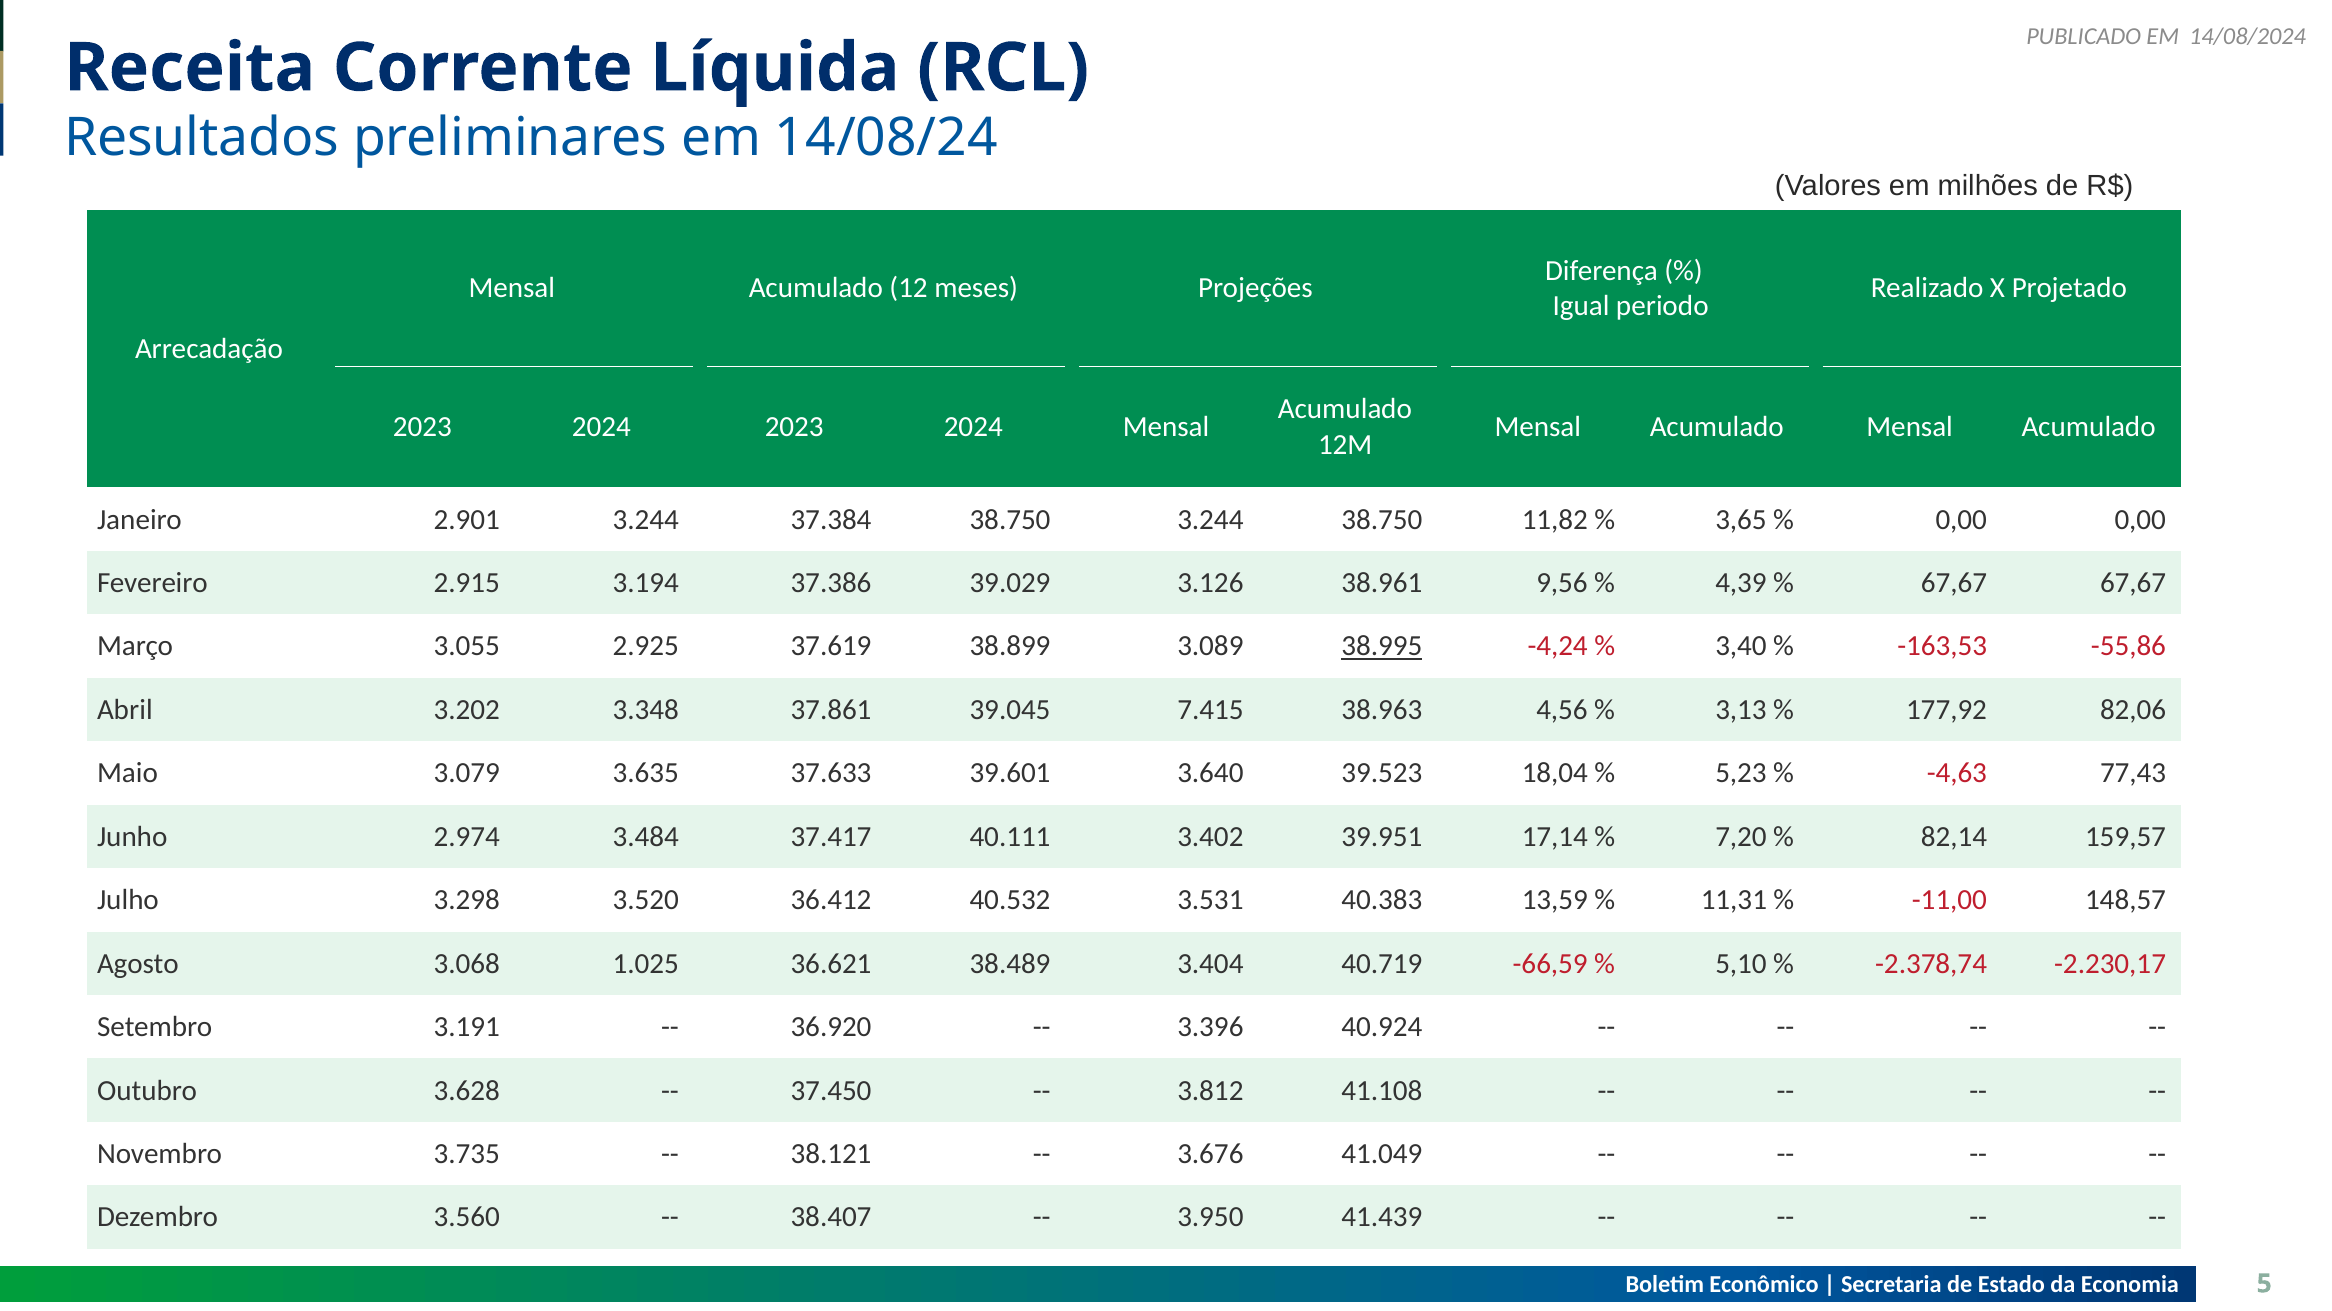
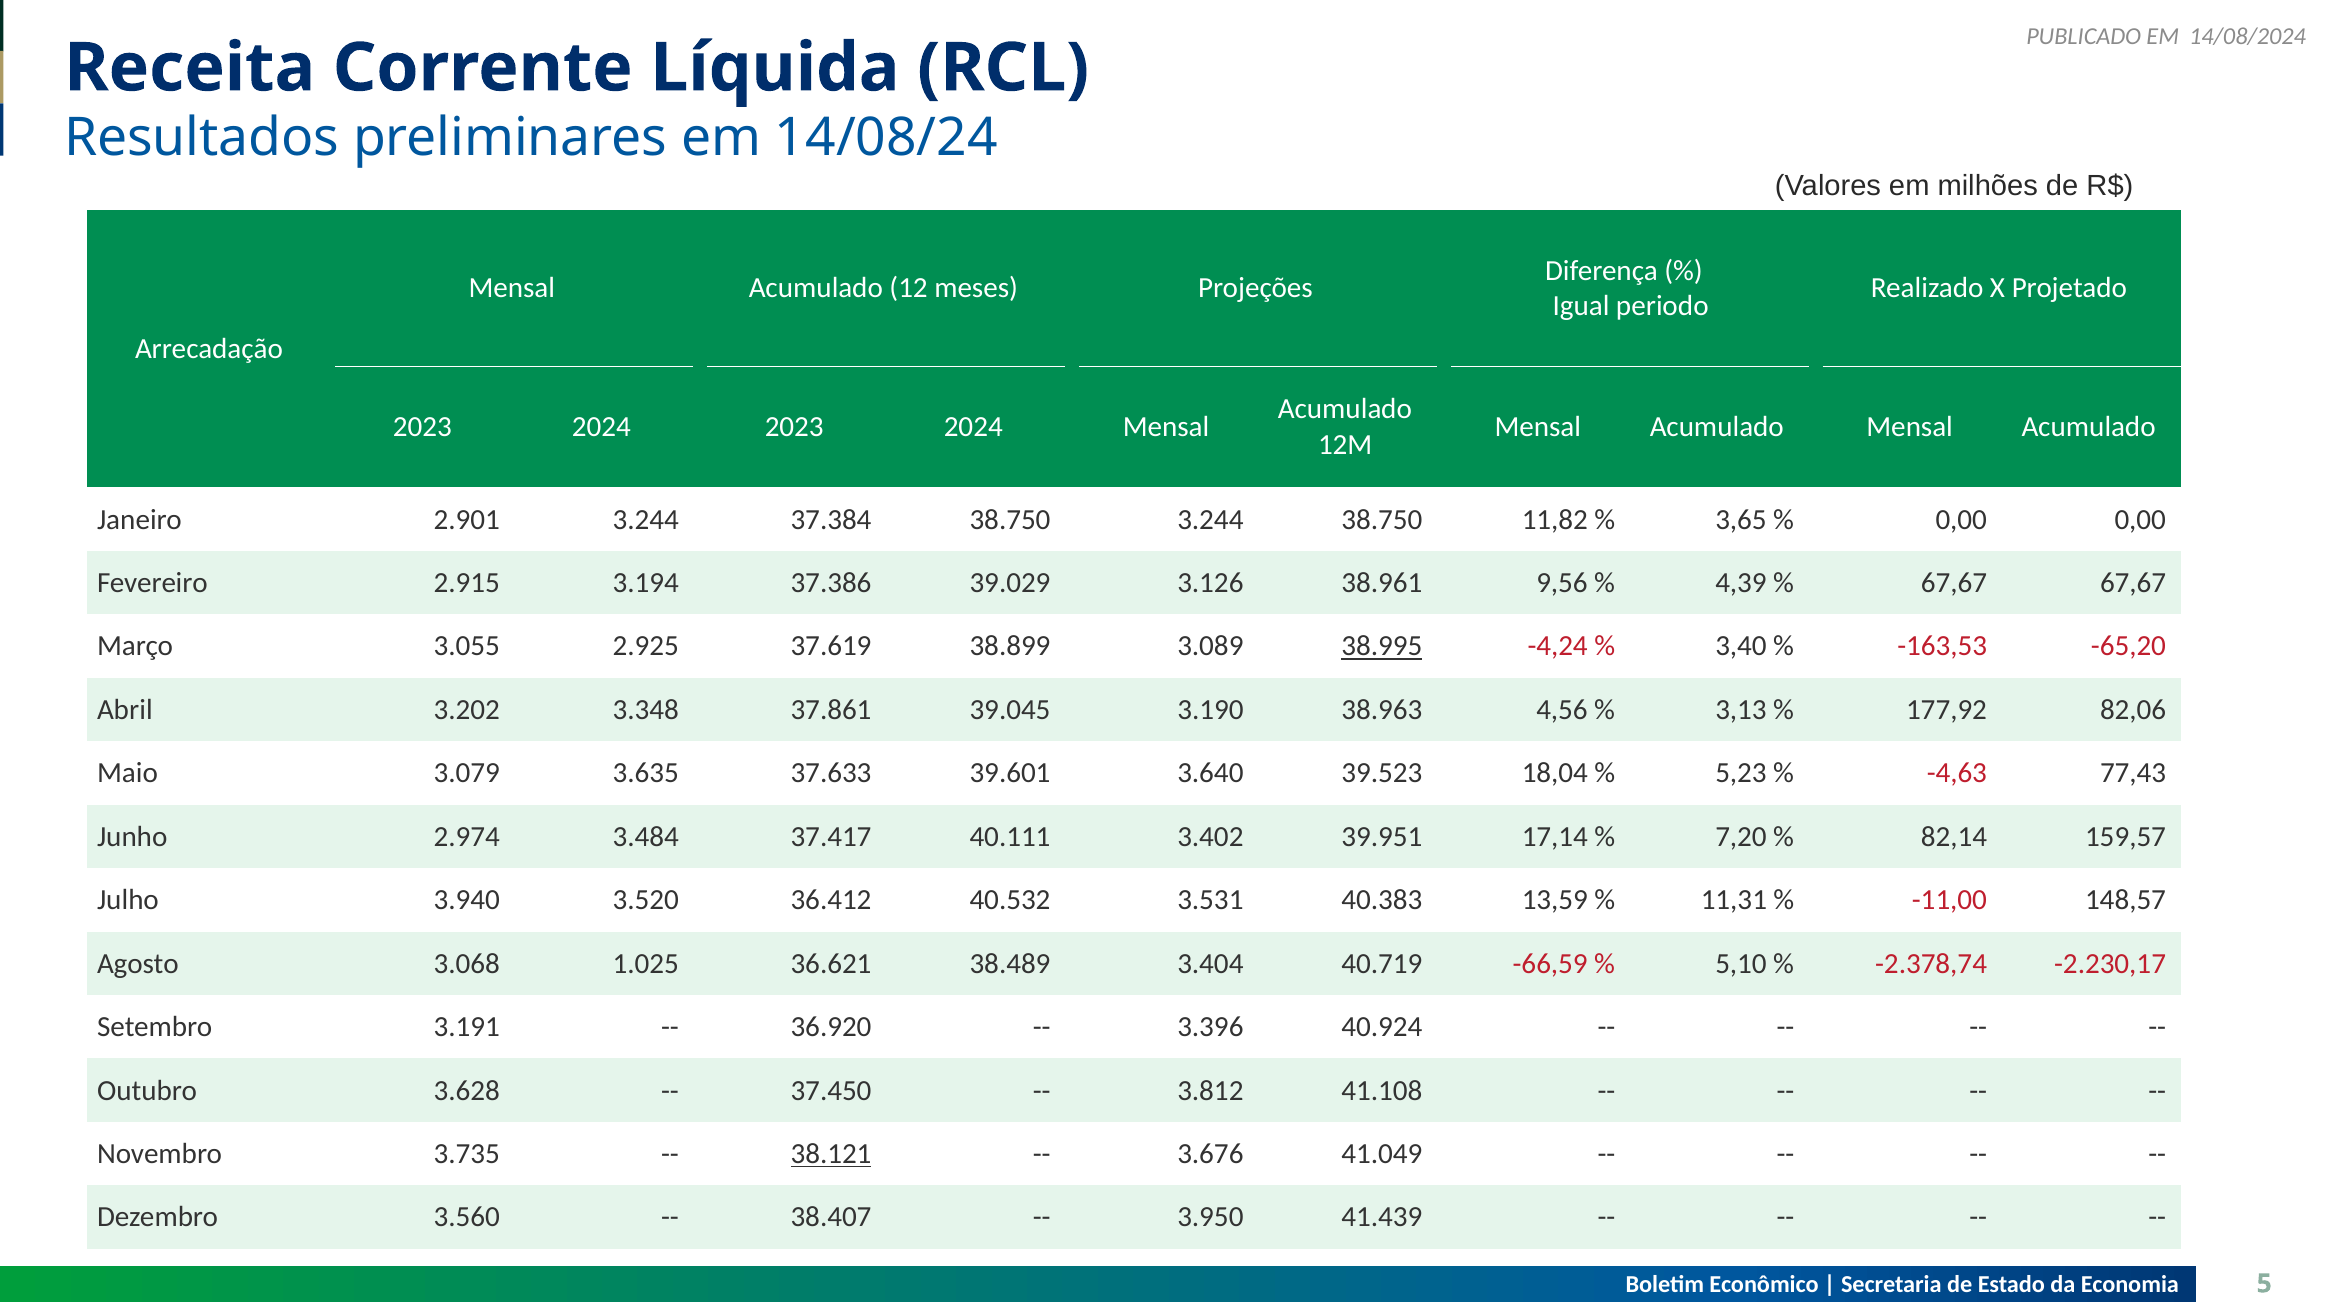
-55,86: -55,86 -> -65,20 (2128, 647)
7.415: 7.415 -> 3.190 (1210, 710)
3.298: 3.298 -> 3.940 (467, 901)
38.121 underline: none -> present (831, 1155)
